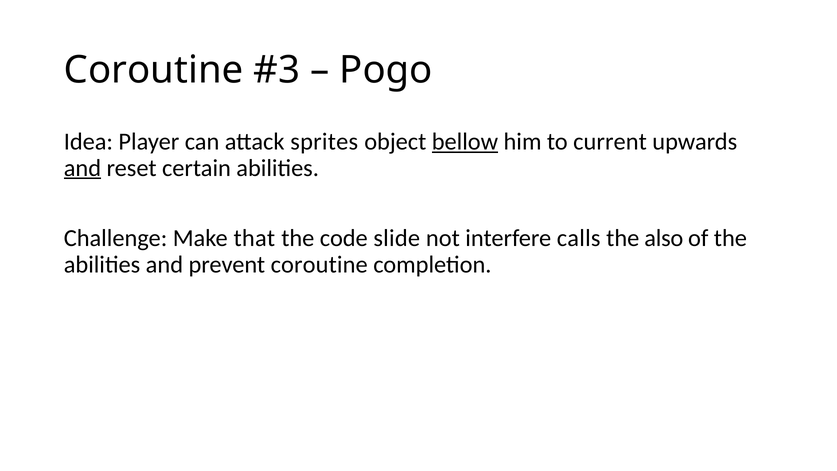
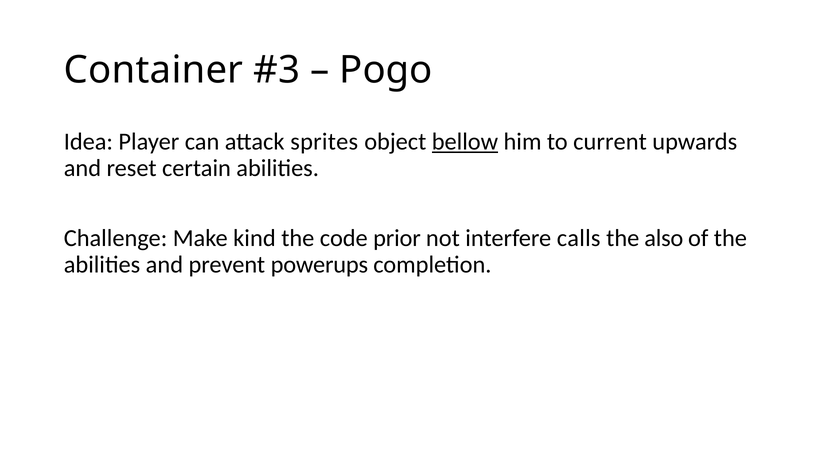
Coroutine: Coroutine -> Container (154, 70)
and underline: present -> none (82, 168)
that: that -> kind (254, 238)
slide: slide -> prior (397, 238)
prevent coroutine: coroutine -> powerups (319, 264)
